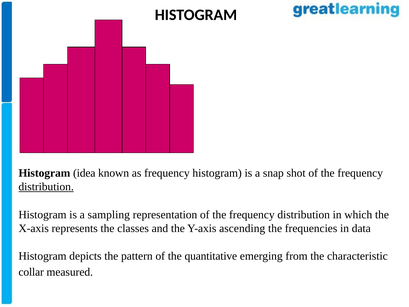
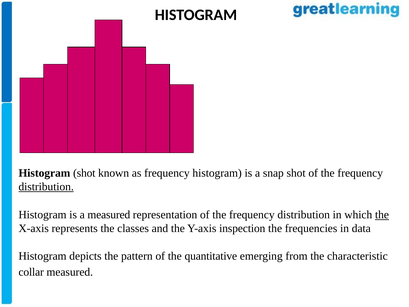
Histogram idea: idea -> shot (84, 173)
a sampling: sampling -> measured (109, 215)
the underline: none -> present (382, 215)
ascending: ascending -> inspection (242, 228)
